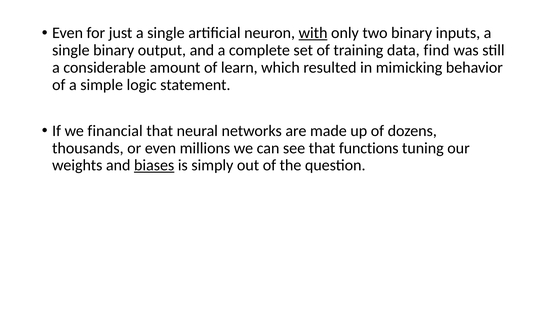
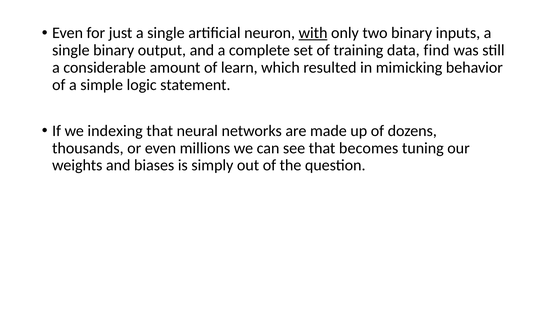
financial: financial -> indexing (115, 131)
functions: functions -> becomes (369, 148)
biases underline: present -> none (154, 165)
